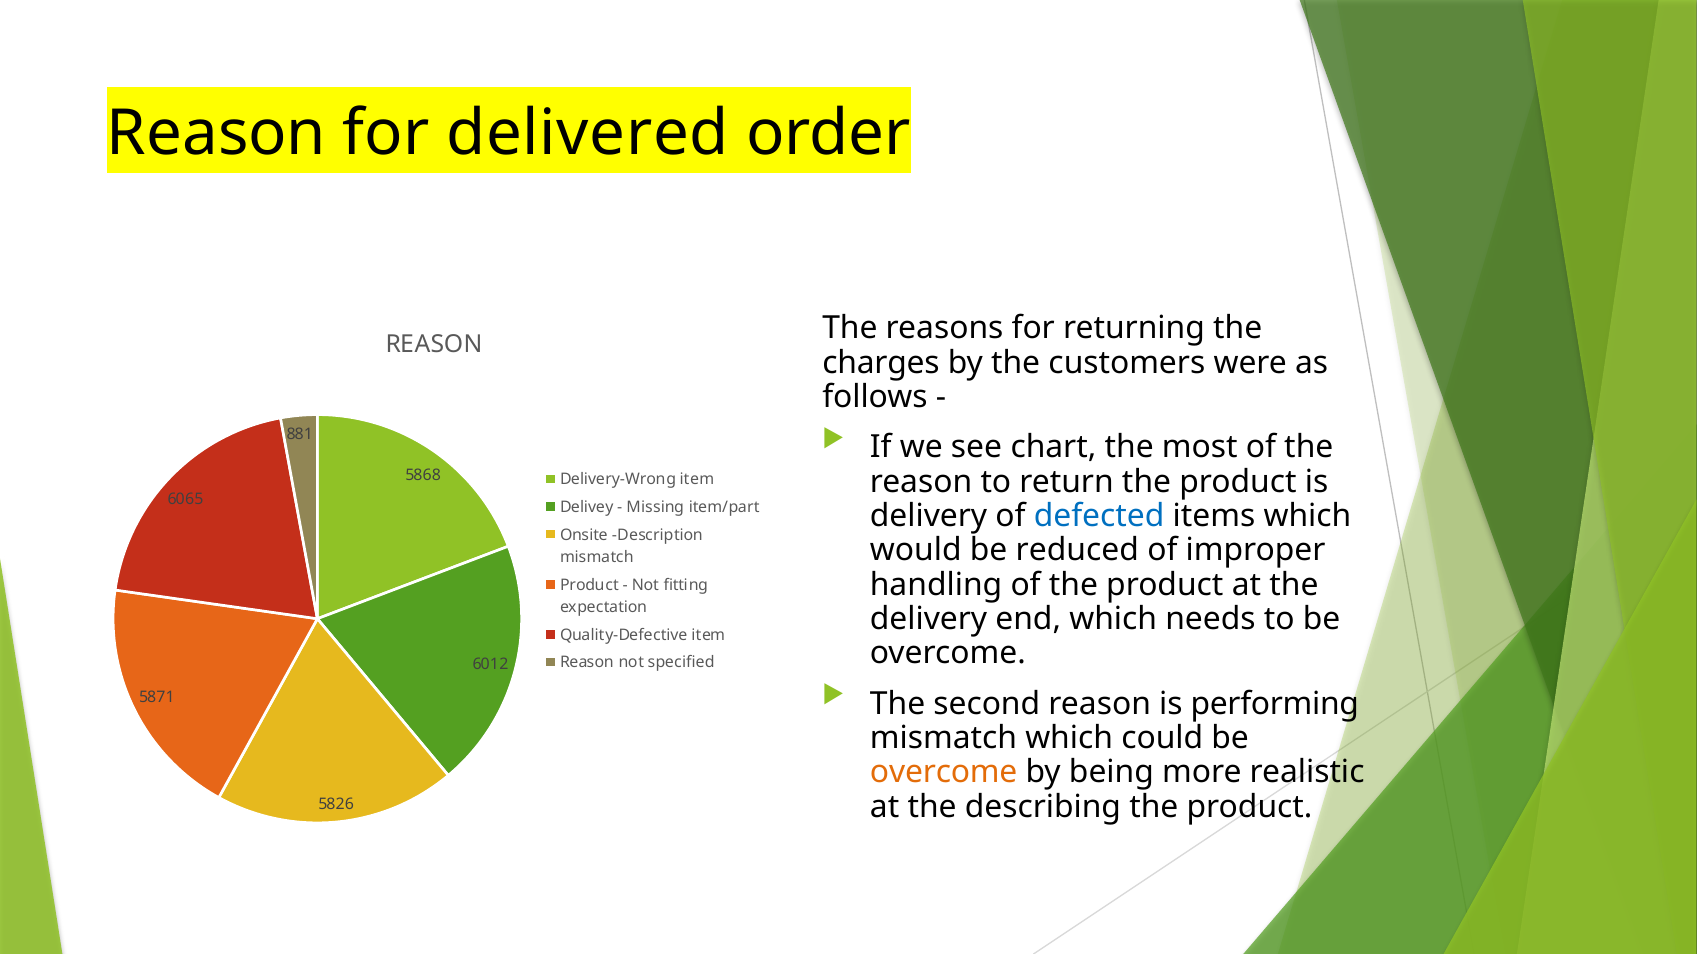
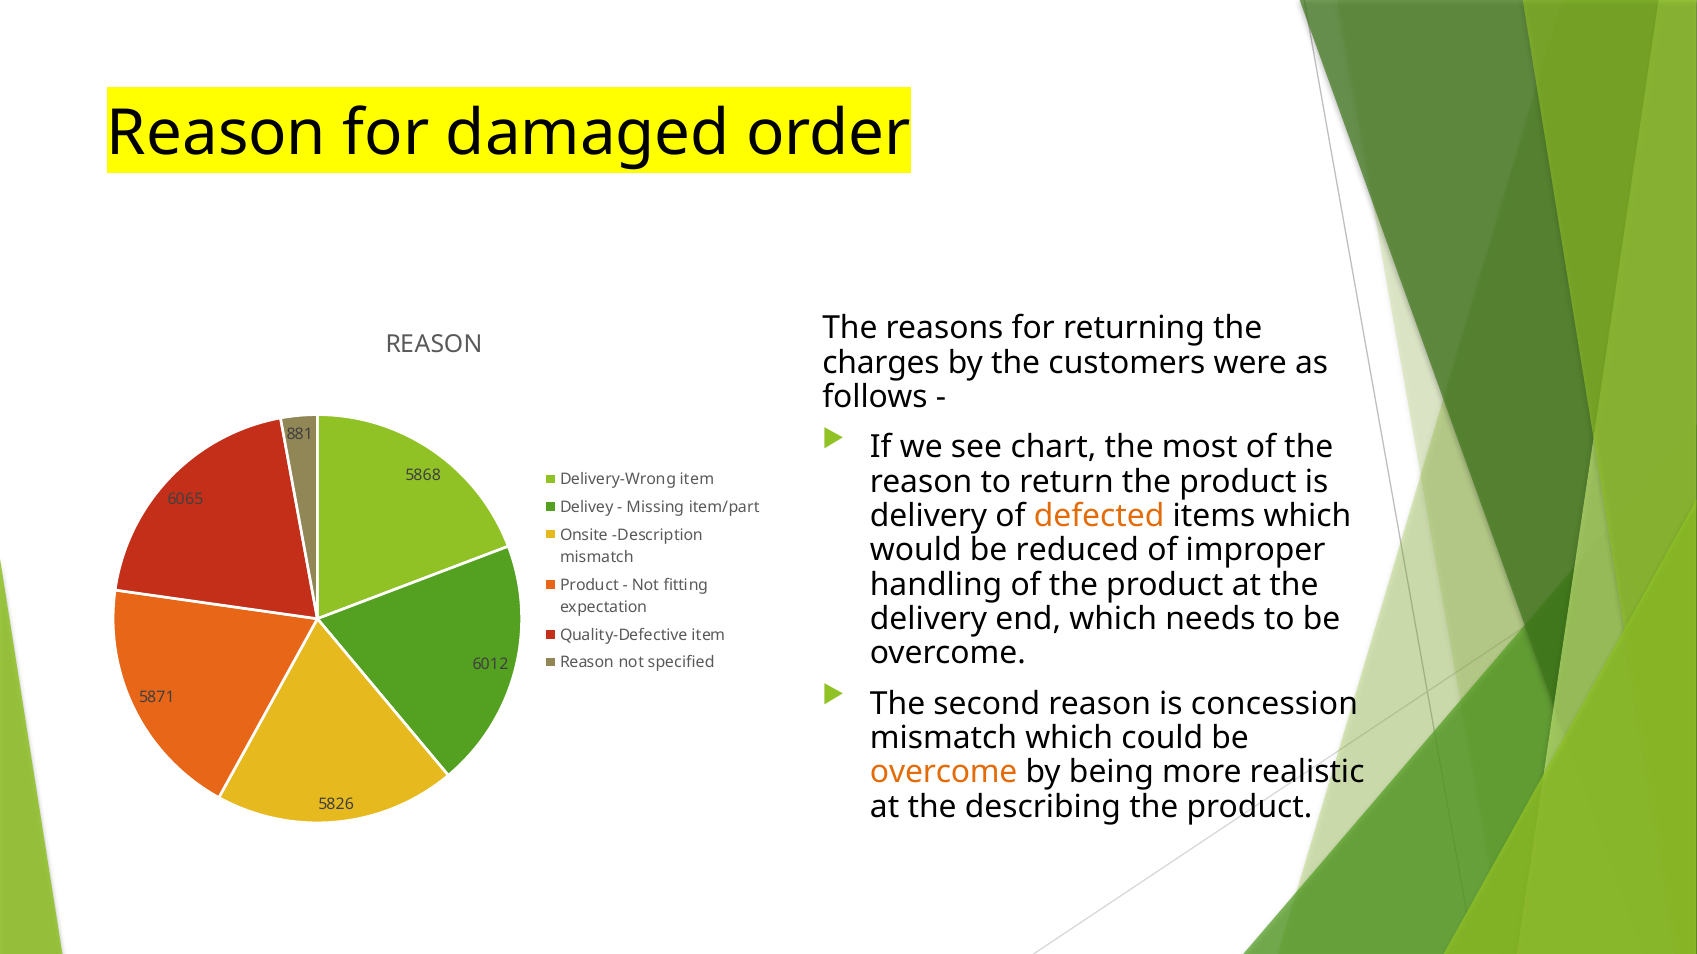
delivered: delivered -> damaged (588, 134)
defected colour: blue -> orange (1099, 516)
performing: performing -> concession (1274, 704)
